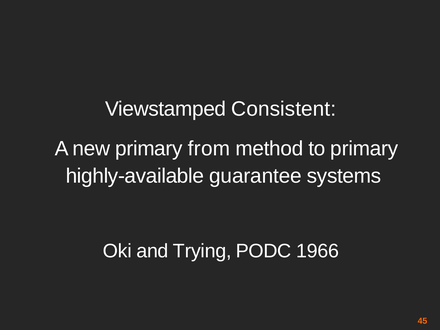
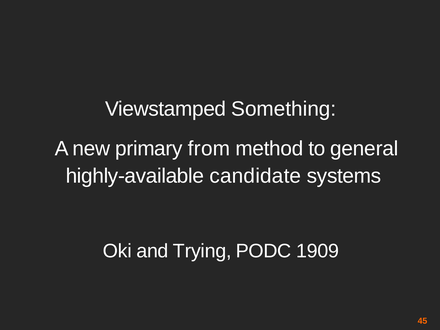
Consistent: Consistent -> Something (284, 109)
to primary: primary -> general (364, 149)
guarantee: guarantee -> candidate (255, 176)
1966: 1966 -> 1909 (318, 251)
